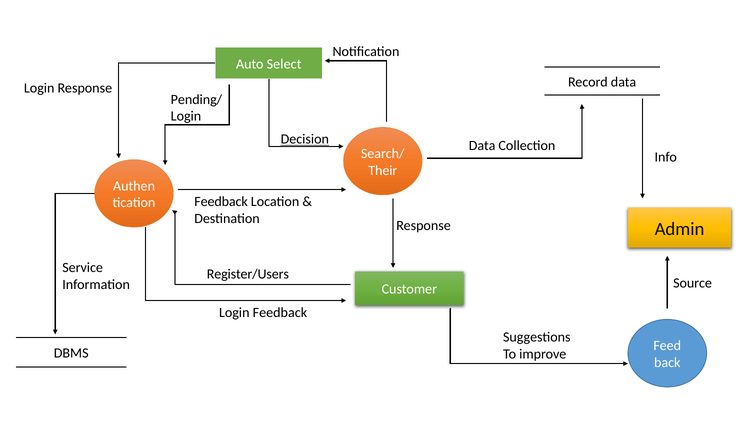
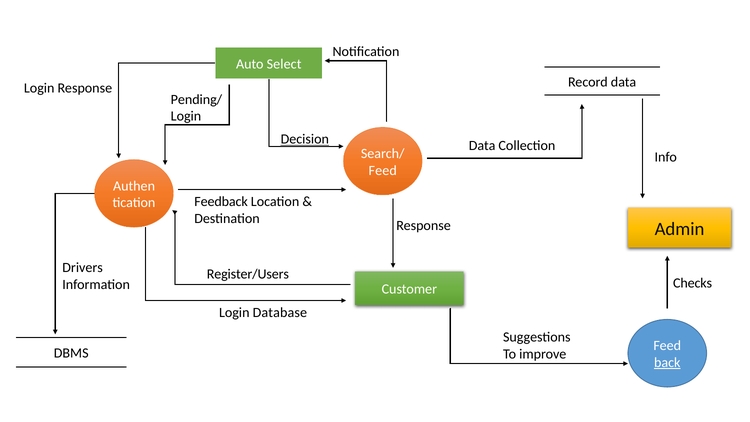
Their: Their -> Feed (383, 170)
Service: Service -> Drivers (83, 268)
Source: Source -> Checks (693, 283)
Login Feedback: Feedback -> Database (280, 313)
back underline: none -> present (667, 362)
